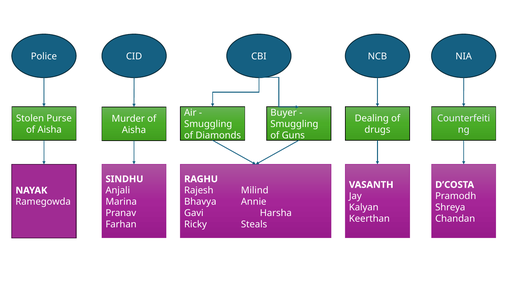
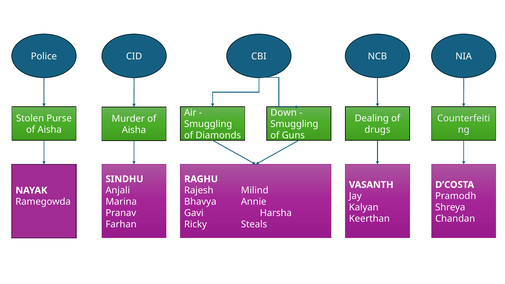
Buyer: Buyer -> Down (284, 113)
